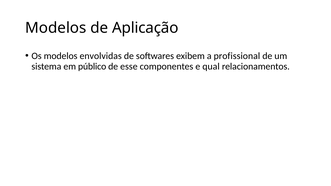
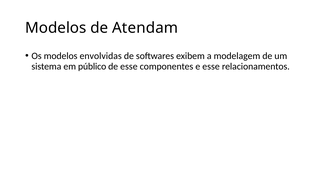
Aplicação: Aplicação -> Atendam (145, 28)
profissional: profissional -> modelagem (237, 56)
e qual: qual -> esse (211, 66)
